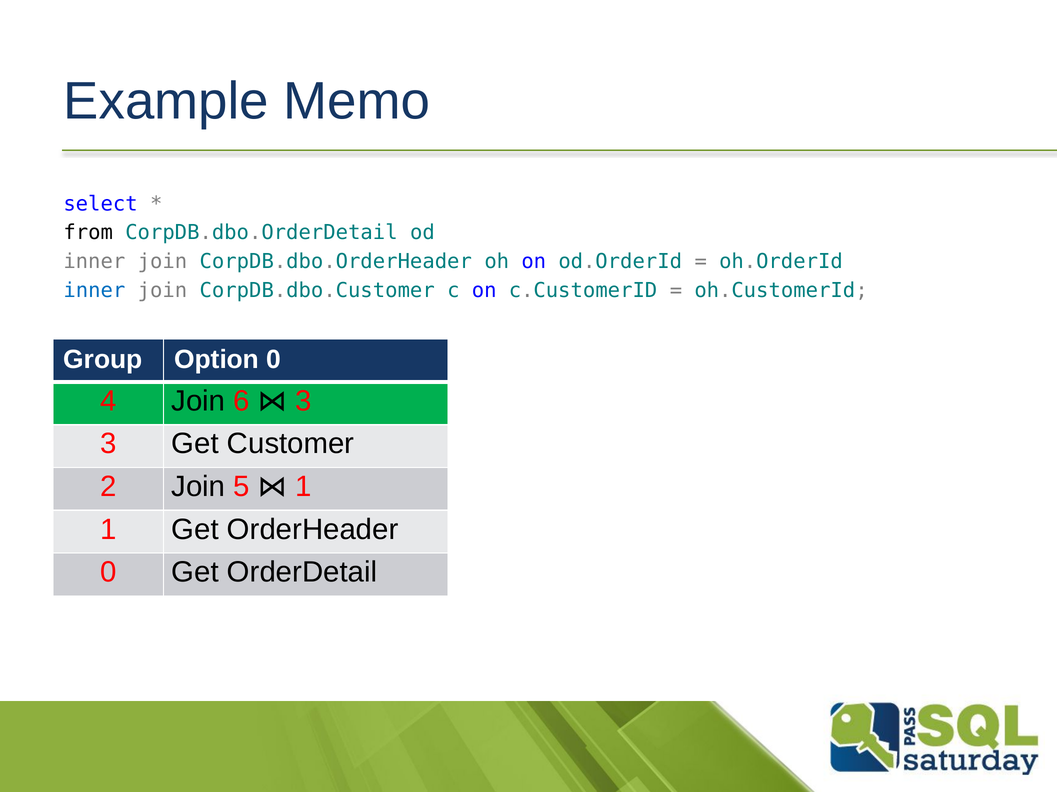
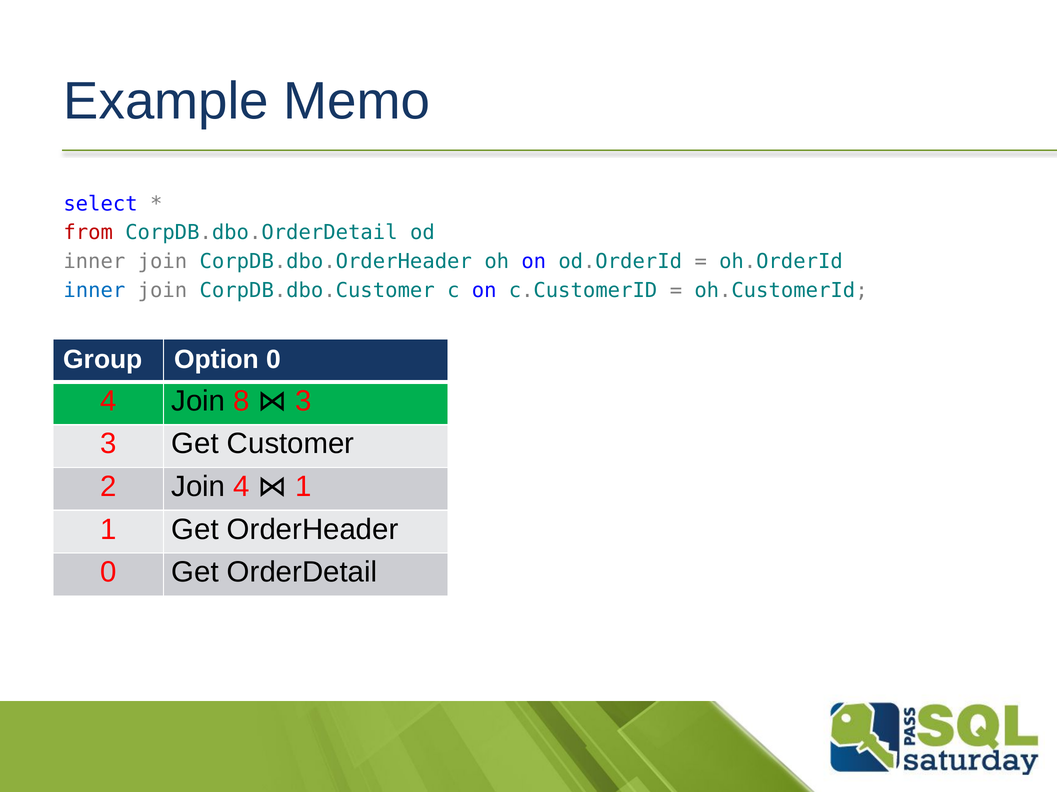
from colour: black -> red (88, 233)
6: 6 -> 8 (242, 401)
Join 5: 5 -> 4 (242, 487)
